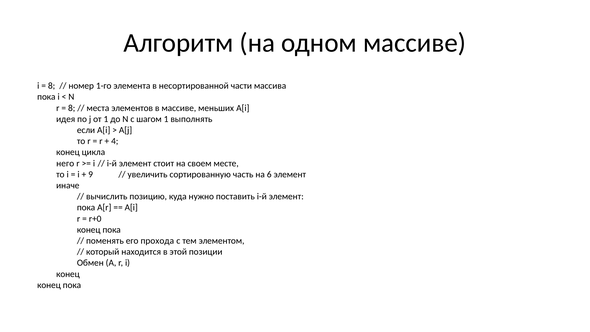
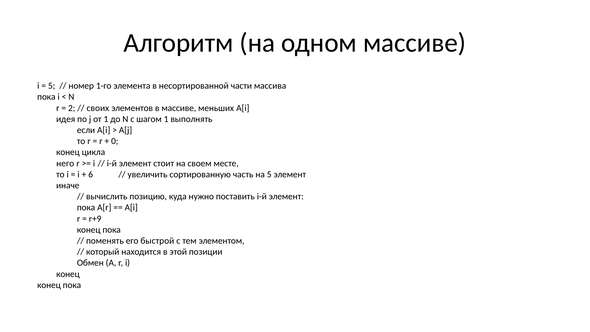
8: 8 -> 5 (52, 86)
8: 8 -> 2 (72, 108)
места: места -> своих (98, 108)
4: 4 -> 0 (115, 141)
9: 9 -> 6 (91, 174)
на 6: 6 -> 5 (269, 174)
r+0: r+0 -> r+9 (95, 219)
прохода: прохода -> быстрой (157, 241)
